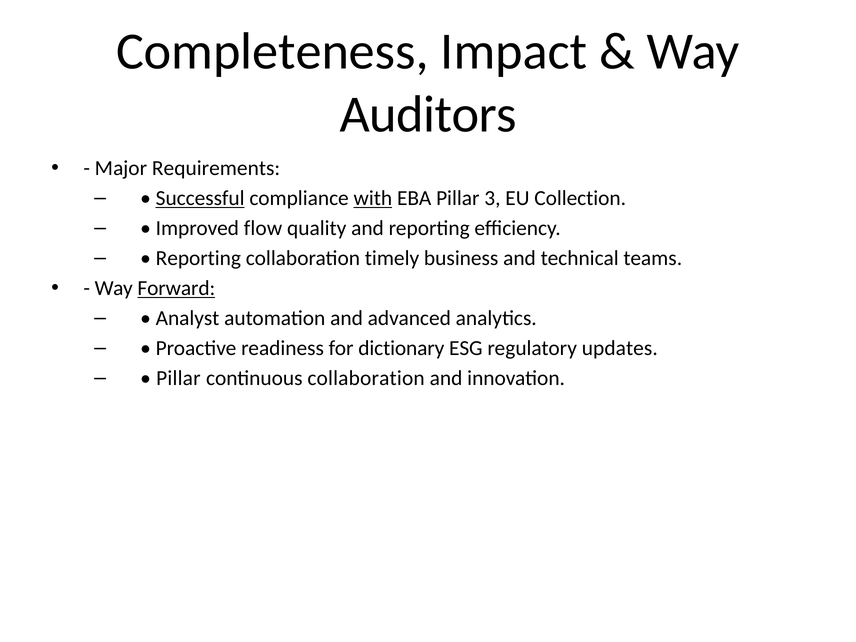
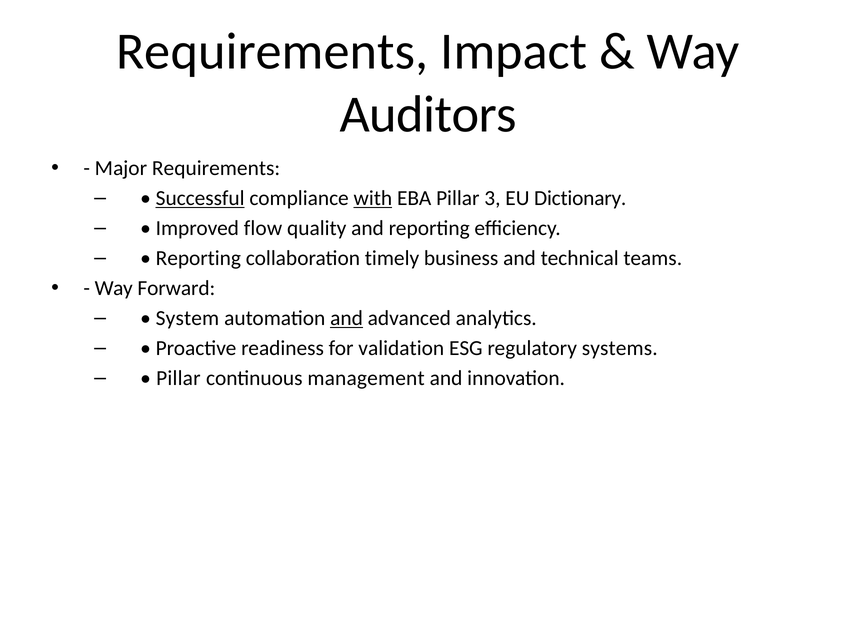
Completeness: Completeness -> Requirements (272, 51)
Collection: Collection -> Dictionary (580, 198)
Forward underline: present -> none (176, 288)
Analyst: Analyst -> System (187, 318)
and underline: none -> present (347, 318)
dictionary: dictionary -> validation (401, 348)
updates: updates -> systems (620, 348)
continuous collaboration: collaboration -> management (366, 378)
